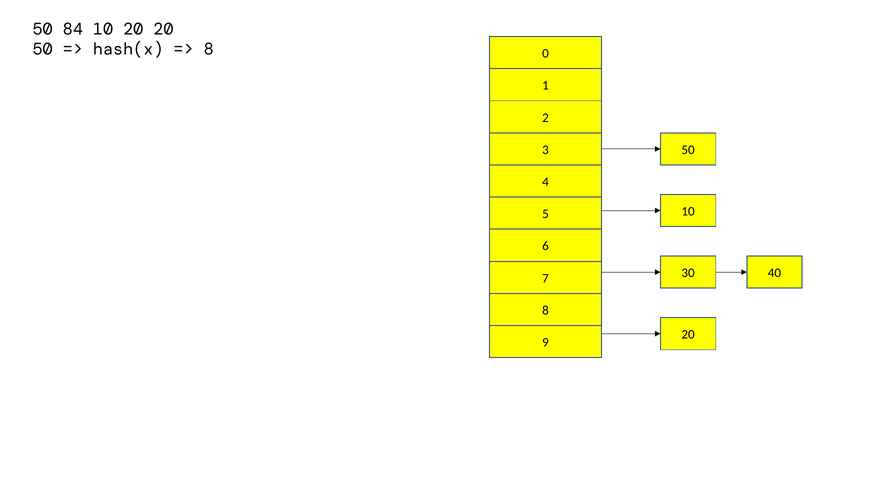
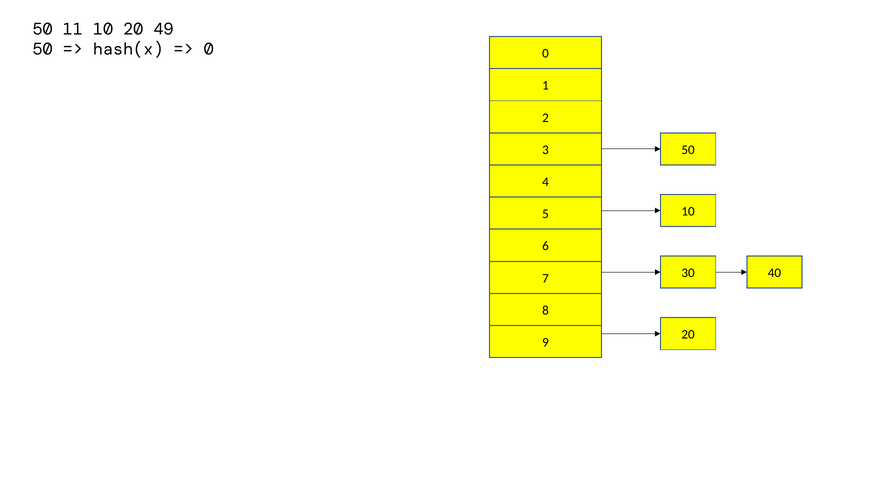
84: 84 -> 11 (73, 29)
20 20: 20 -> 49 (163, 29)
8: 8 -> 0 (209, 49)
